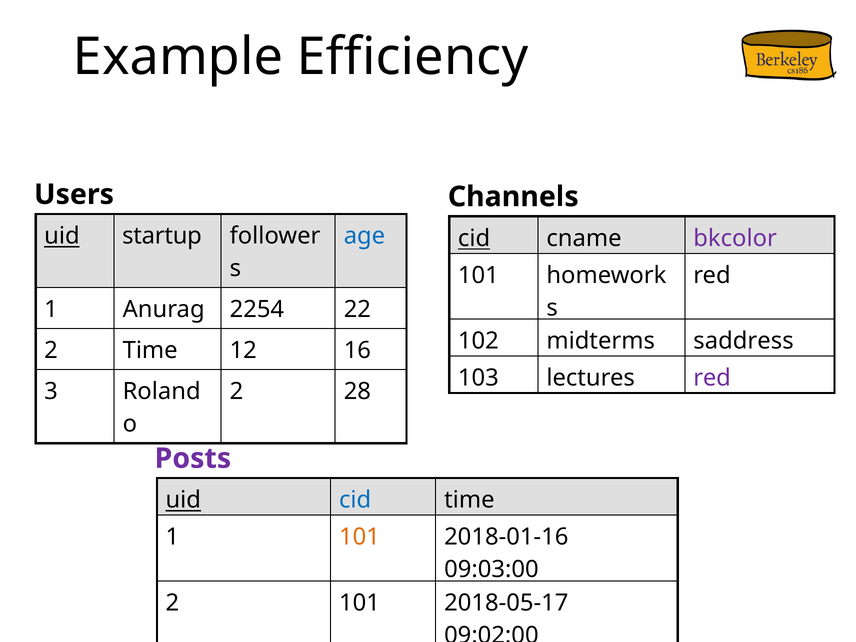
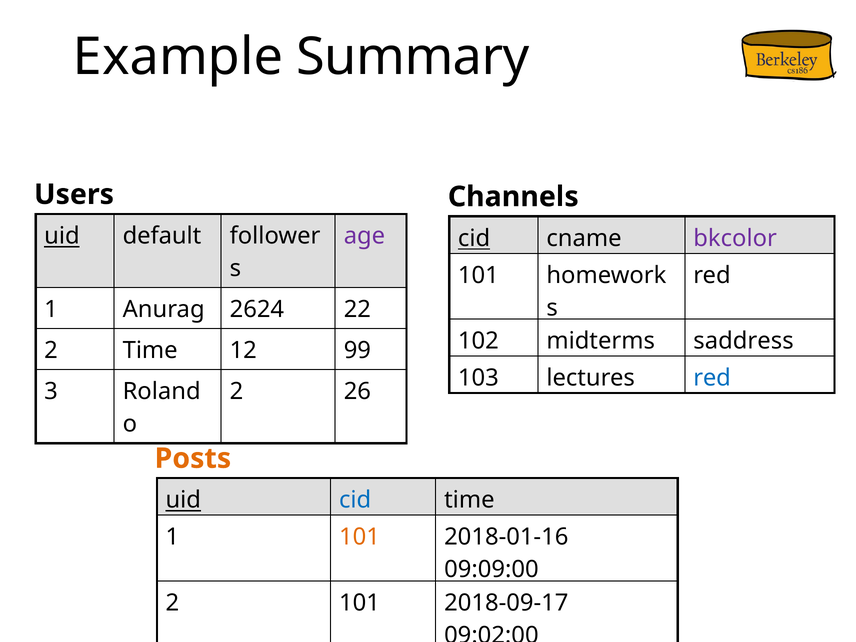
Efficiency: Efficiency -> Summary (413, 57)
startup: startup -> default (162, 236)
age colour: blue -> purple (364, 236)
2254: 2254 -> 2624 (257, 310)
16: 16 -> 99 (357, 351)
red colour: purple -> blue (712, 378)
28: 28 -> 26 (357, 392)
Posts colour: purple -> orange (193, 458)
09:03:00: 09:03:00 -> 09:09:00 (491, 570)
2018-05-17: 2018-05-17 -> 2018-09-17 (506, 603)
